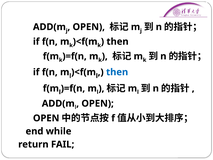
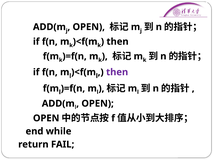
then colour: blue -> purple (117, 72)
